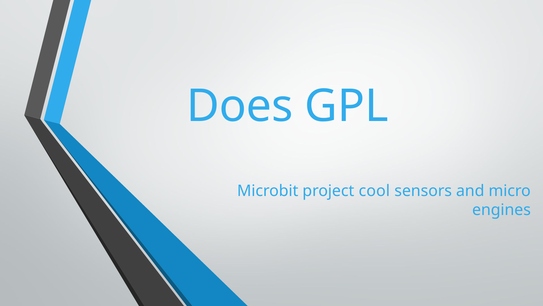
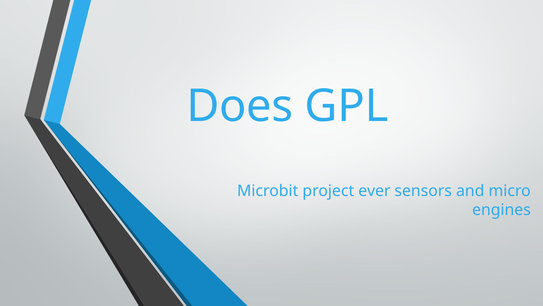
cool: cool -> ever (374, 191)
